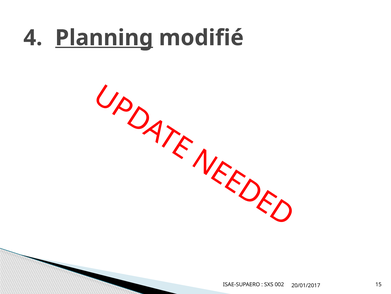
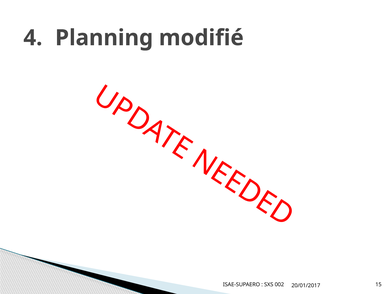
Planning underline: present -> none (104, 38)
